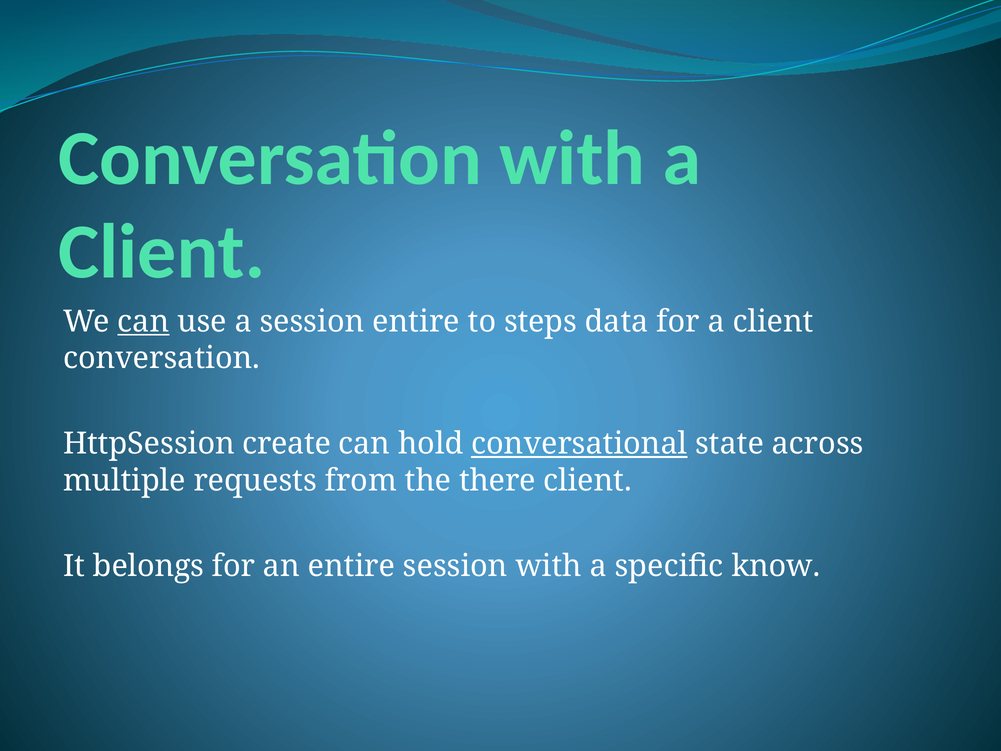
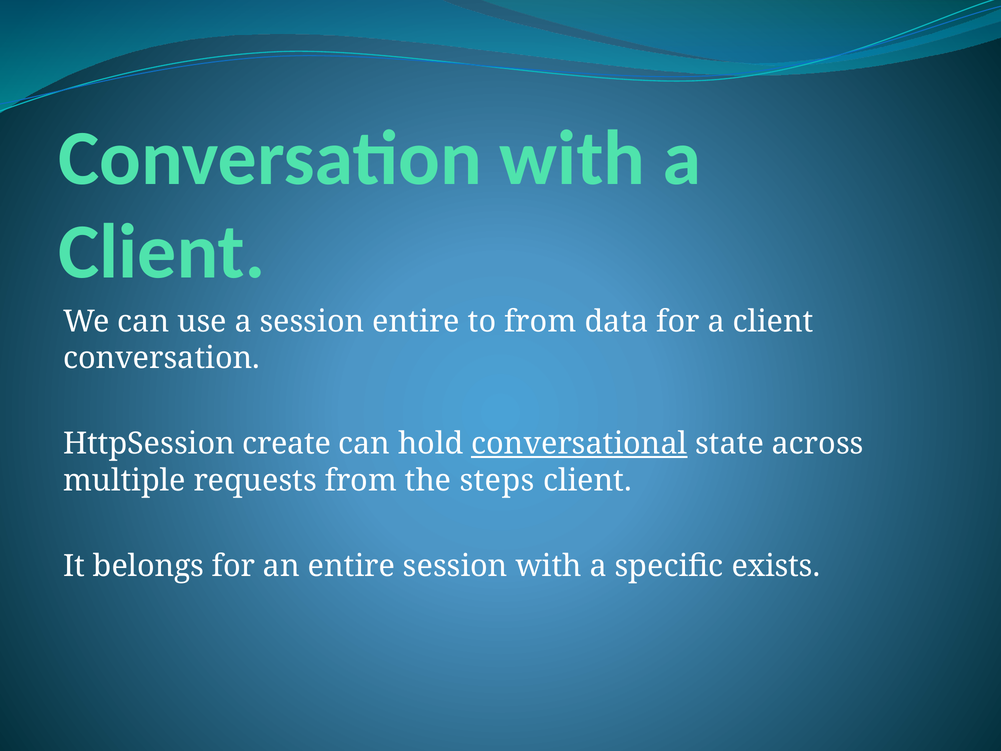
can underline: present -> none (143, 321)
to steps: steps -> from (540, 321)
there: there -> steps (497, 480)
know: know -> exists (776, 566)
